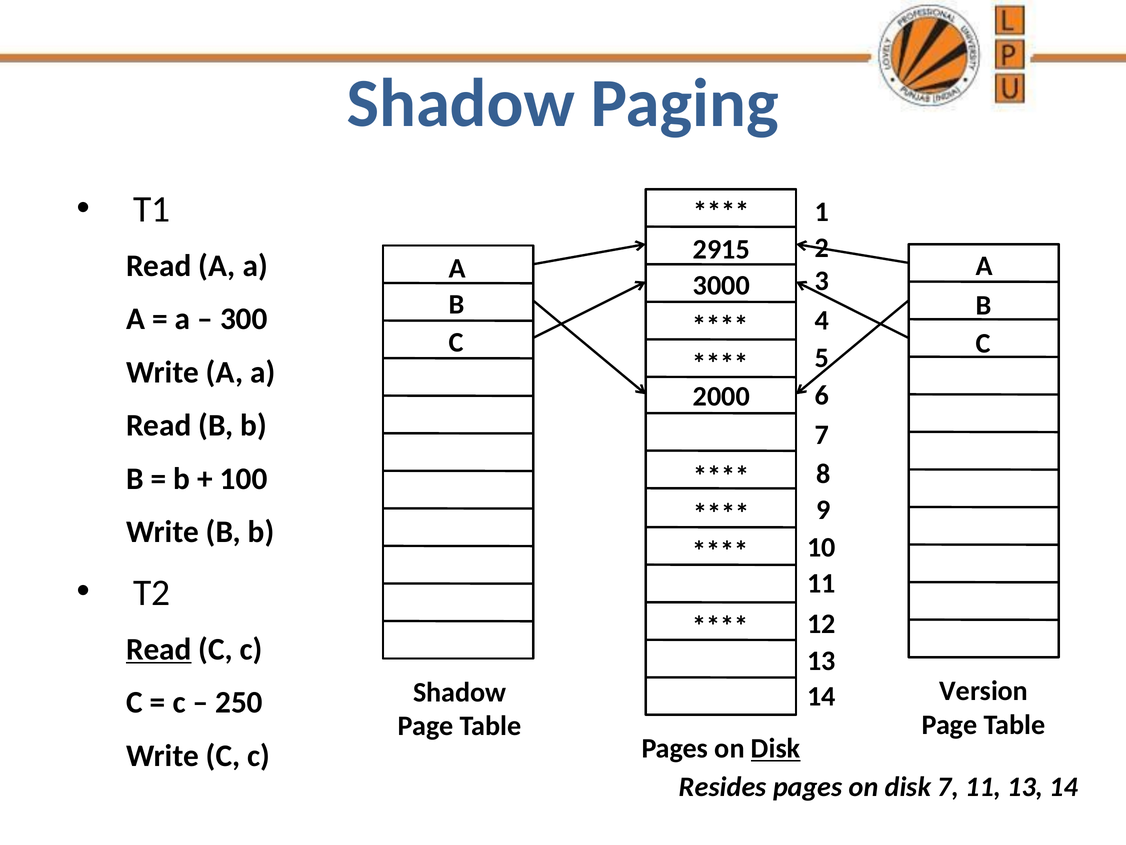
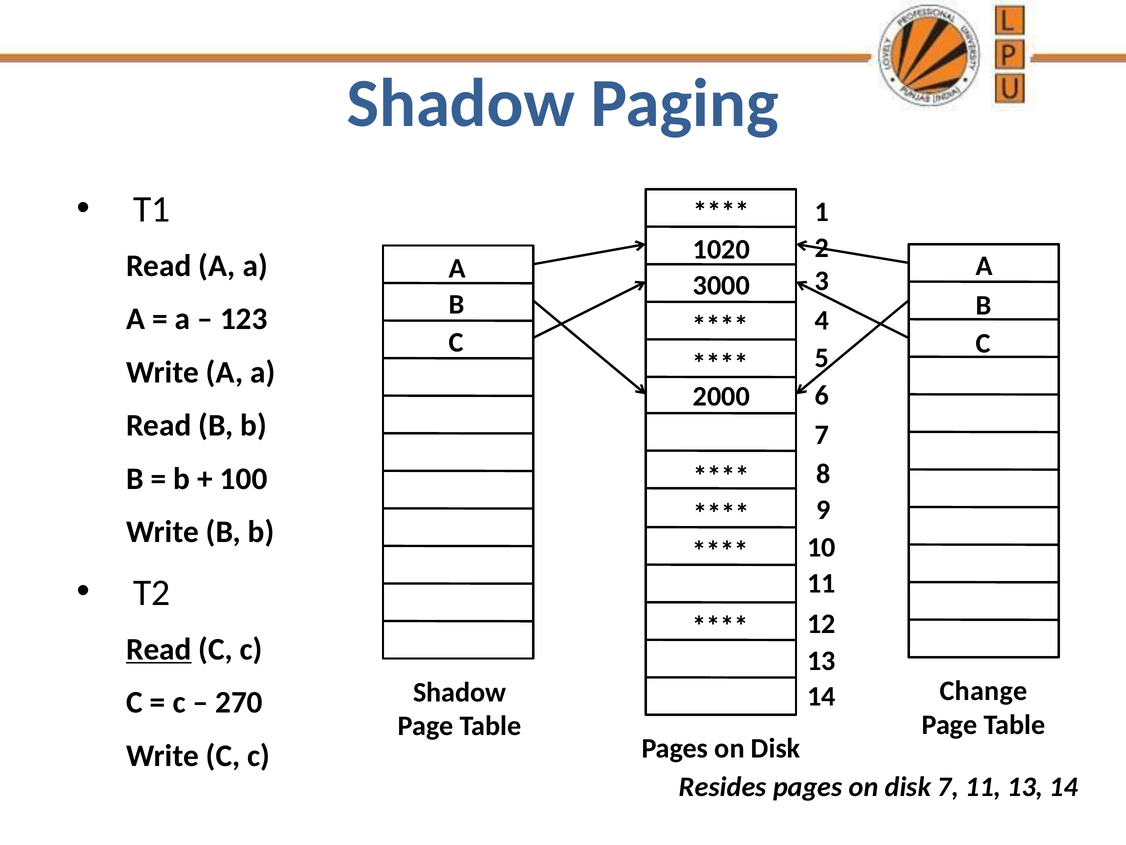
2915: 2915 -> 1020 (721, 249)
300: 300 -> 123 (244, 319)
Version: Version -> Change (983, 691)
250: 250 -> 270 (239, 702)
Disk underline: present -> none (776, 748)
